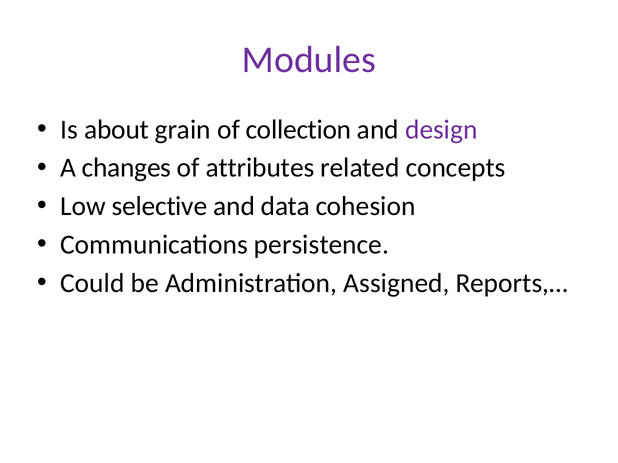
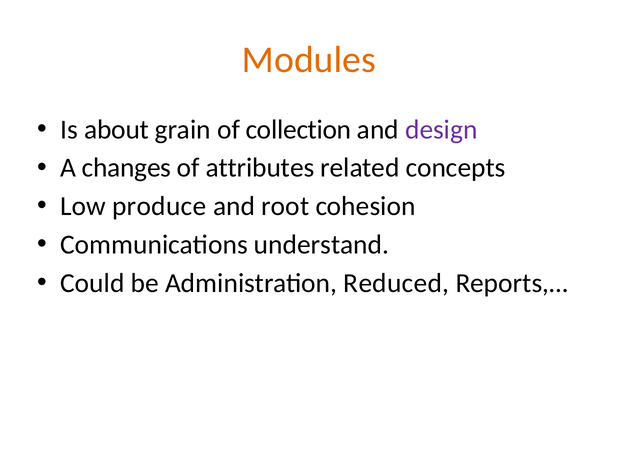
Modules colour: purple -> orange (309, 60)
selective: selective -> produce (159, 207)
data: data -> root (285, 207)
persistence: persistence -> understand (322, 245)
Assigned: Assigned -> Reduced (396, 284)
